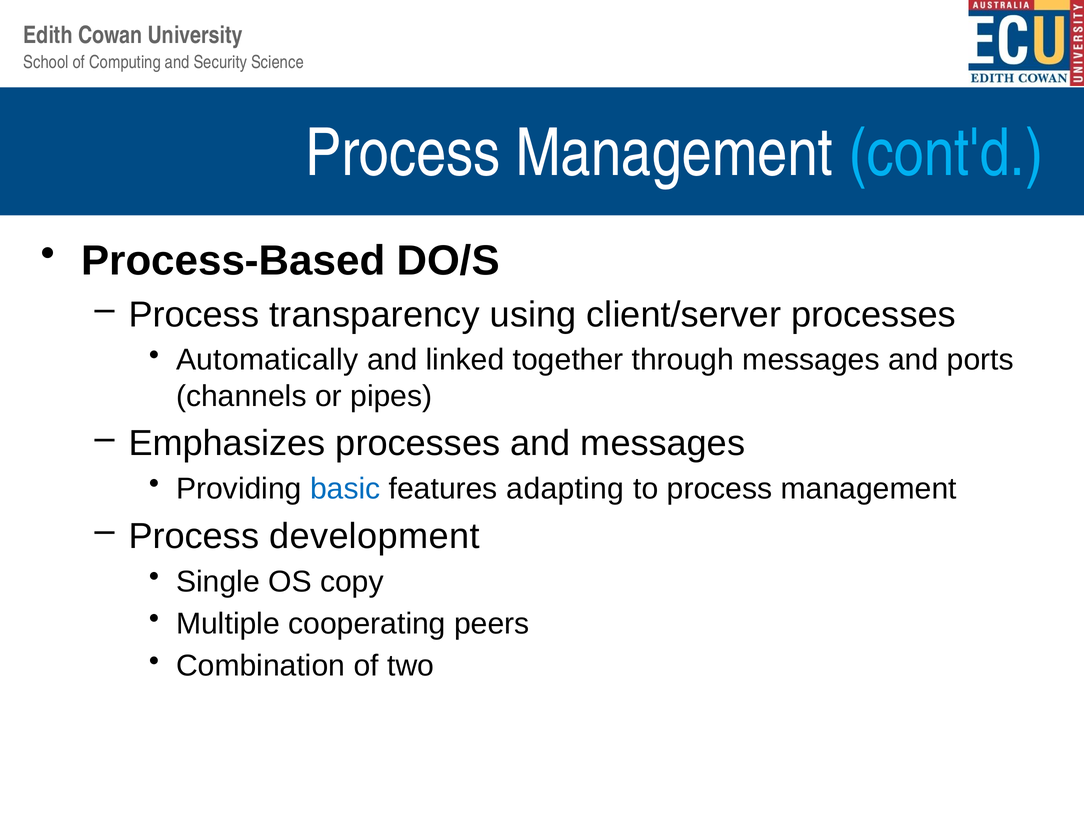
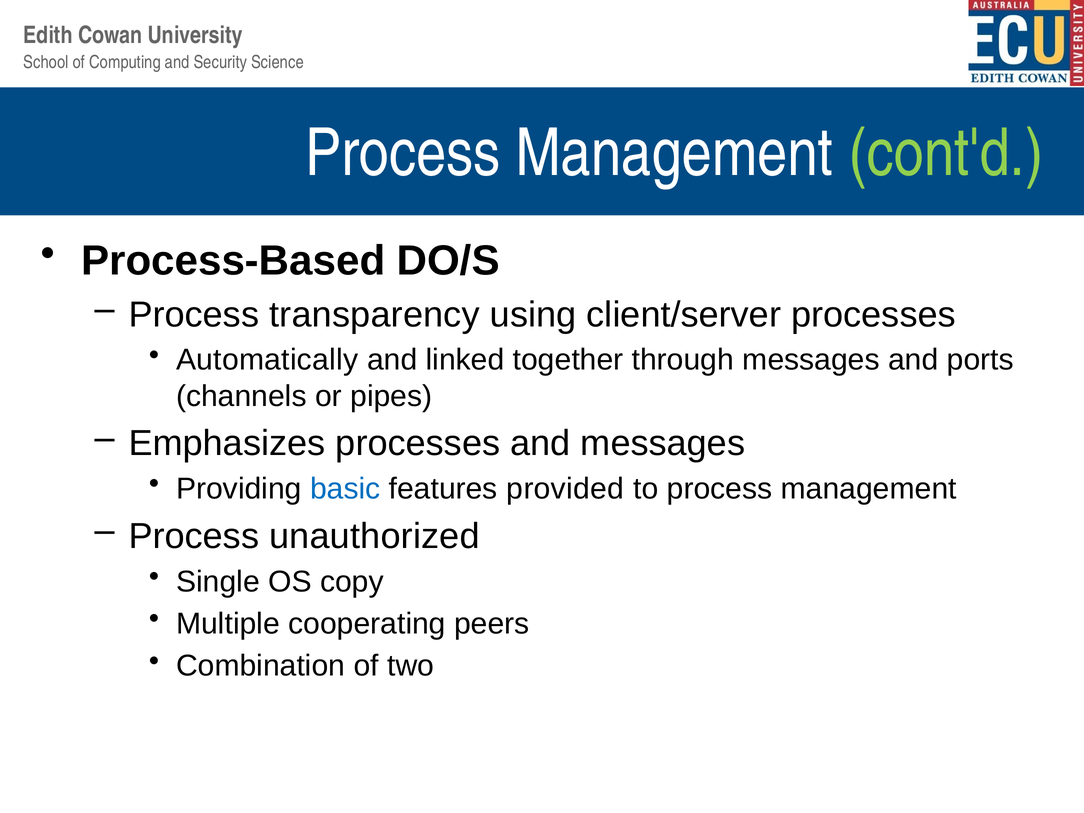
cont'd colour: light blue -> light green (946, 153)
adapting: adapting -> provided (565, 489)
development: development -> unauthorized (375, 536)
